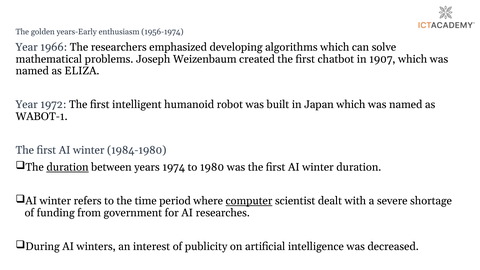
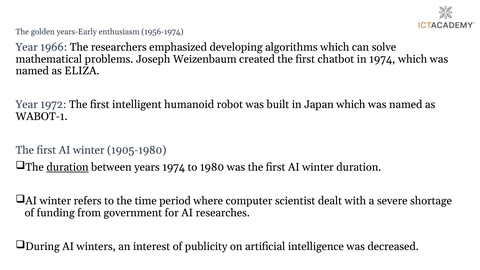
in 1907: 1907 -> 1974 (382, 59)
1984-1980: 1984-1980 -> 1905-1980 (137, 150)
computer underline: present -> none (249, 201)
